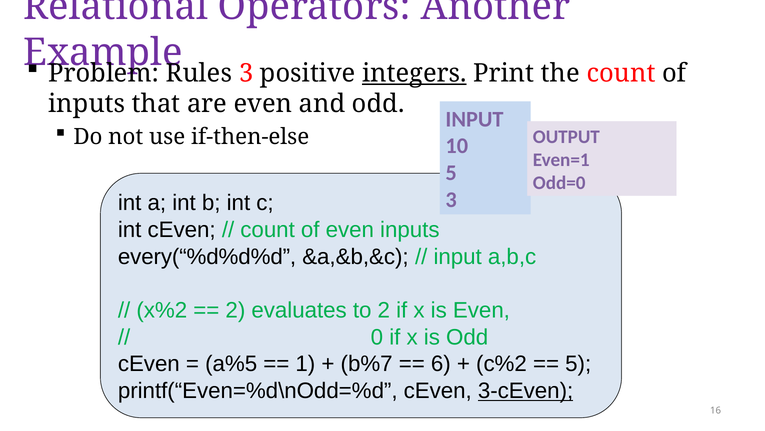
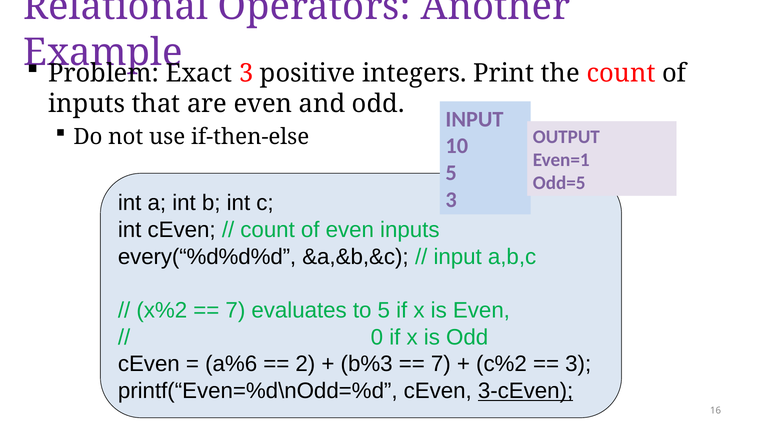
Rules: Rules -> Exact (199, 73)
integers underline: present -> none (414, 73)
Odd=0: Odd=0 -> Odd=5 (559, 183)
2: 2 -> 7 (235, 310)
to 2: 2 -> 5 (384, 310)
a%5: a%5 -> a%6 (231, 364)
1: 1 -> 2 (305, 364)
b%7: b%7 -> b%3 (367, 364)
6: 6 -> 7 (441, 364)
5: 5 -> 3 (578, 364)
